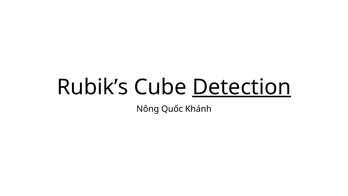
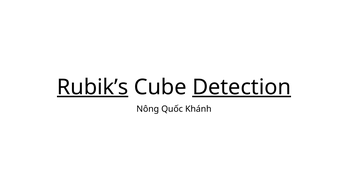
Rubik’s underline: none -> present (93, 87)
